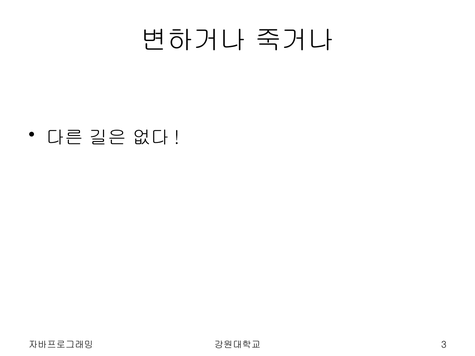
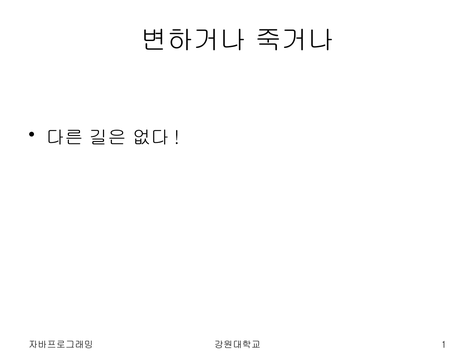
3: 3 -> 1 (444, 345)
